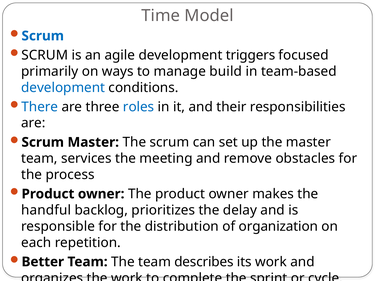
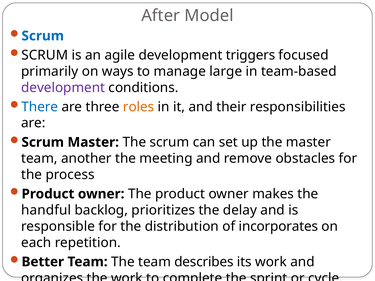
Time: Time -> After (161, 16)
build: build -> large (226, 71)
development colour: blue -> purple (63, 88)
roles colour: blue -> orange (139, 107)
services: services -> another (86, 159)
organization: organization -> incorporates (278, 227)
